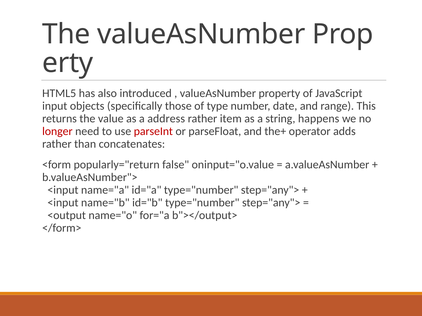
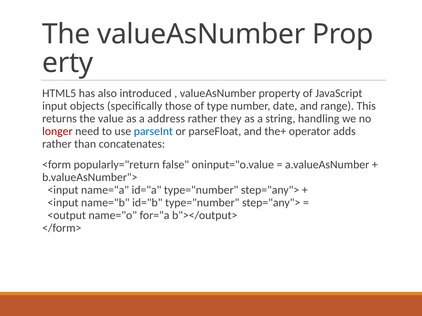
item: item -> they (231, 119)
happens: happens -> handling (319, 119)
parseInt colour: red -> blue (153, 132)
